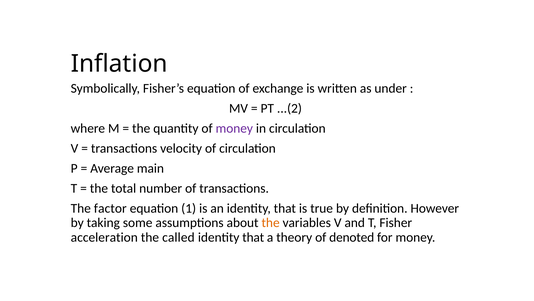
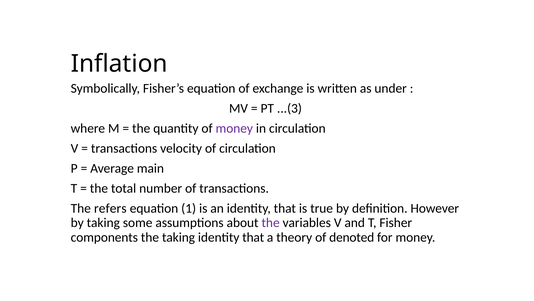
...(2: ...(2 -> ...(3 (289, 108)
factor: factor -> refers (110, 208)
the colour: orange -> purple (271, 222)
acceleration: acceleration -> components (104, 237)
the called: called -> taking (178, 237)
